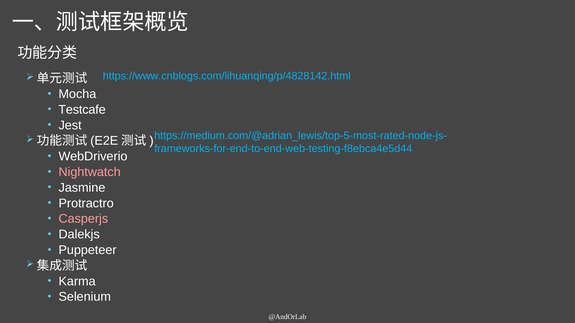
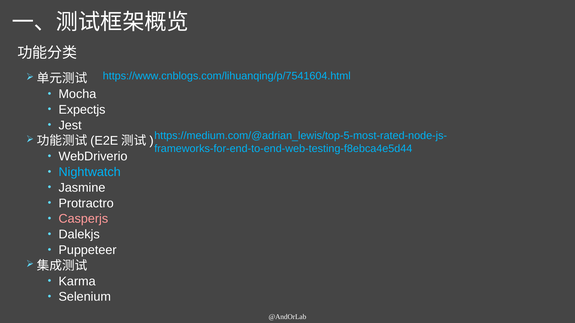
https://www.cnblogs.com/lihuanqing/p/4828142.html: https://www.cnblogs.com/lihuanqing/p/4828142.html -> https://www.cnblogs.com/lihuanqing/p/7541604.html (227, 76)
Testcafe: Testcafe -> Expectjs (82, 110)
Nightwatch colour: pink -> light blue (90, 172)
